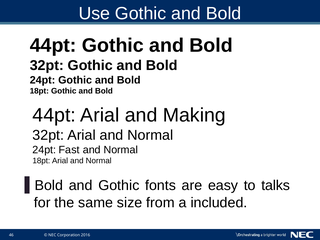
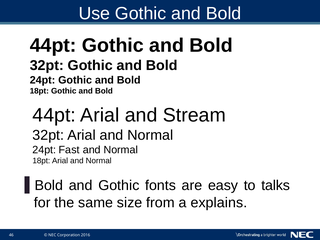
Making: Making -> Stream (194, 115)
included: included -> explains (219, 203)
